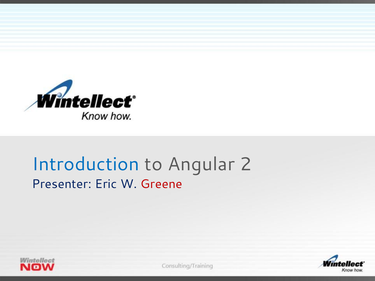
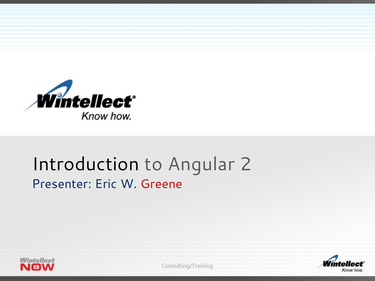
Introduction colour: blue -> black (86, 164)
